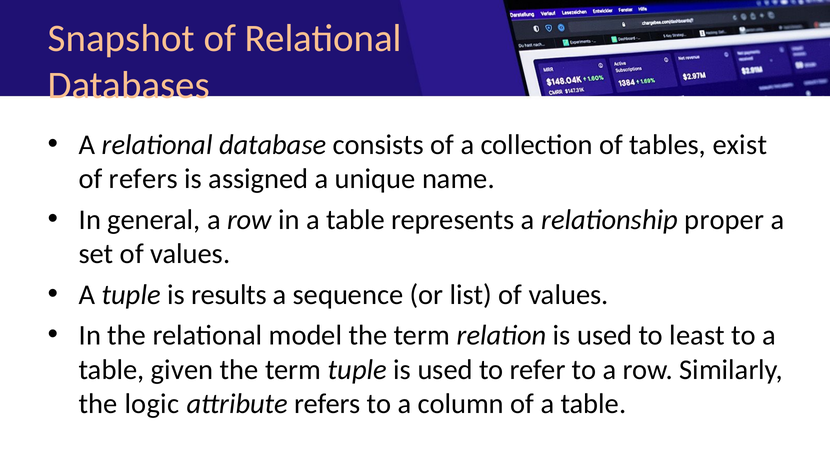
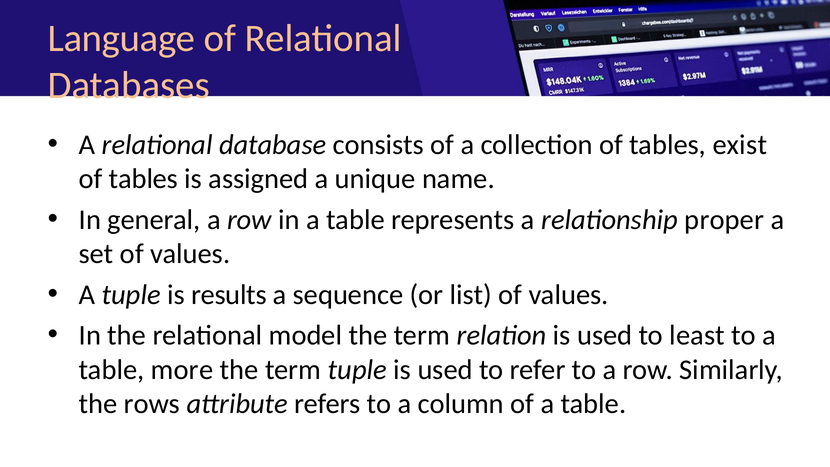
Snapshot: Snapshot -> Language (121, 38)
refers: refers -> tables (144, 179)
given: given -> more (182, 370)
logic: logic -> rows (152, 404)
